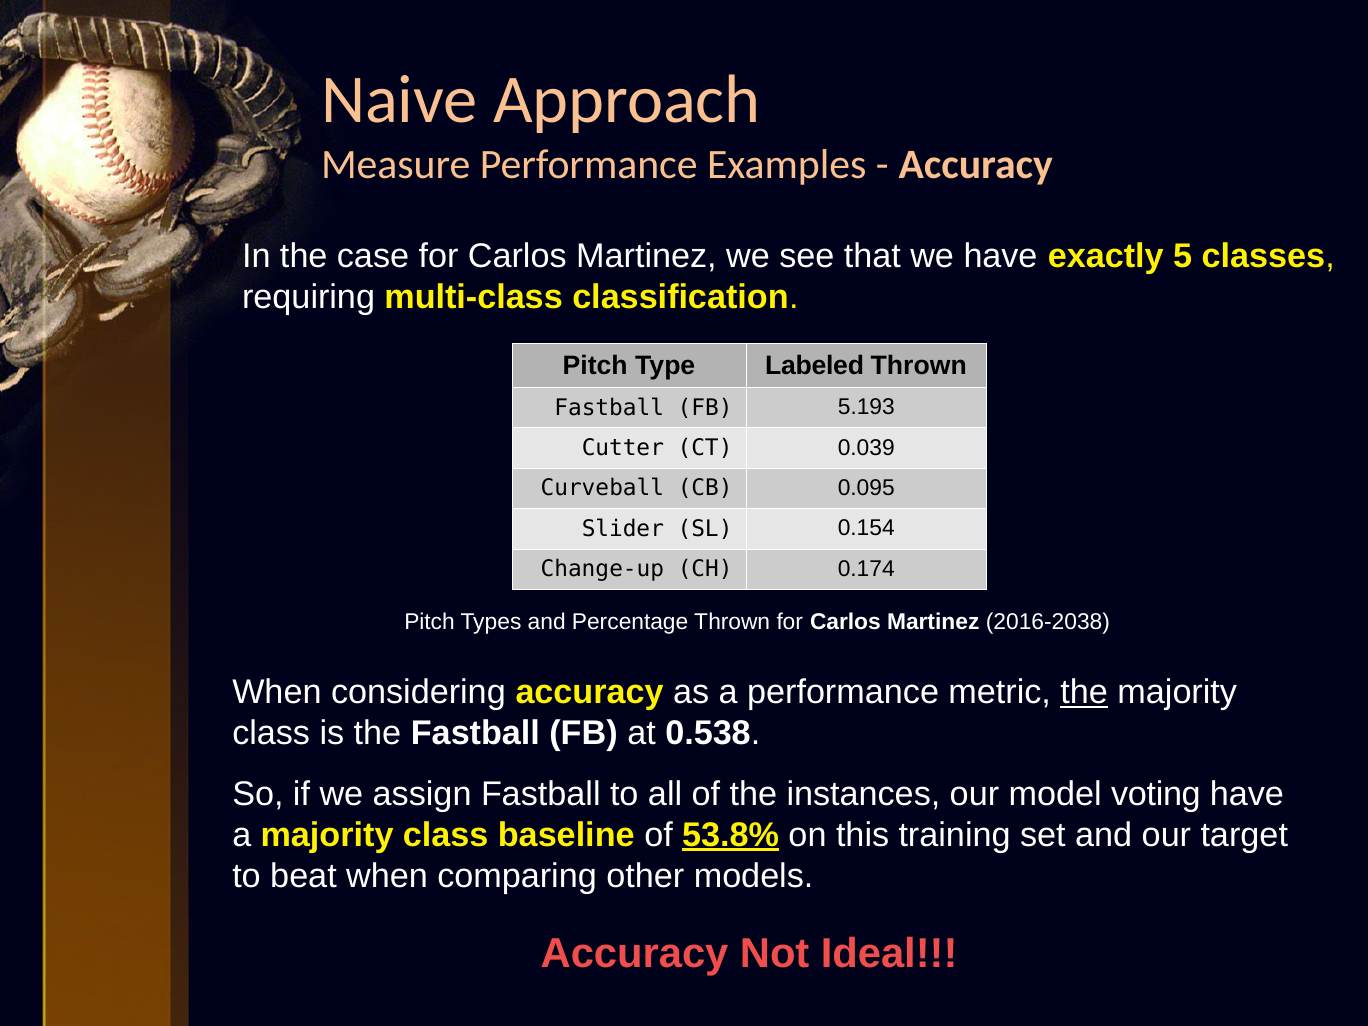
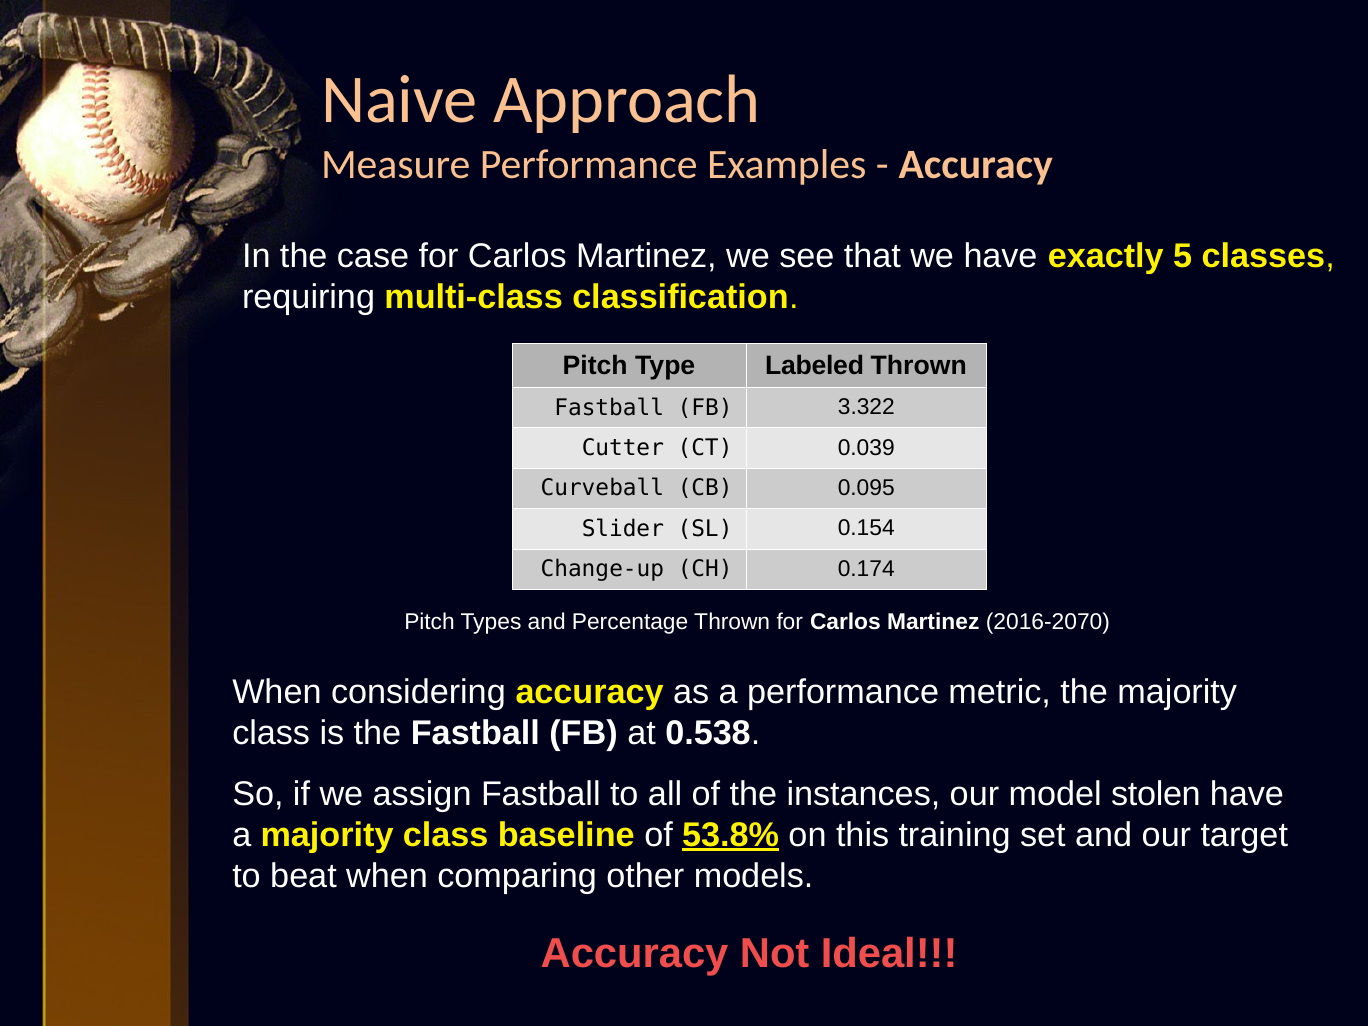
5.193: 5.193 -> 3.322 (866, 407)
2016-2038: 2016-2038 -> 2016-2070 (1048, 622)
the underline: present -> none (1084, 692)
voting: voting -> stolen (1156, 794)
